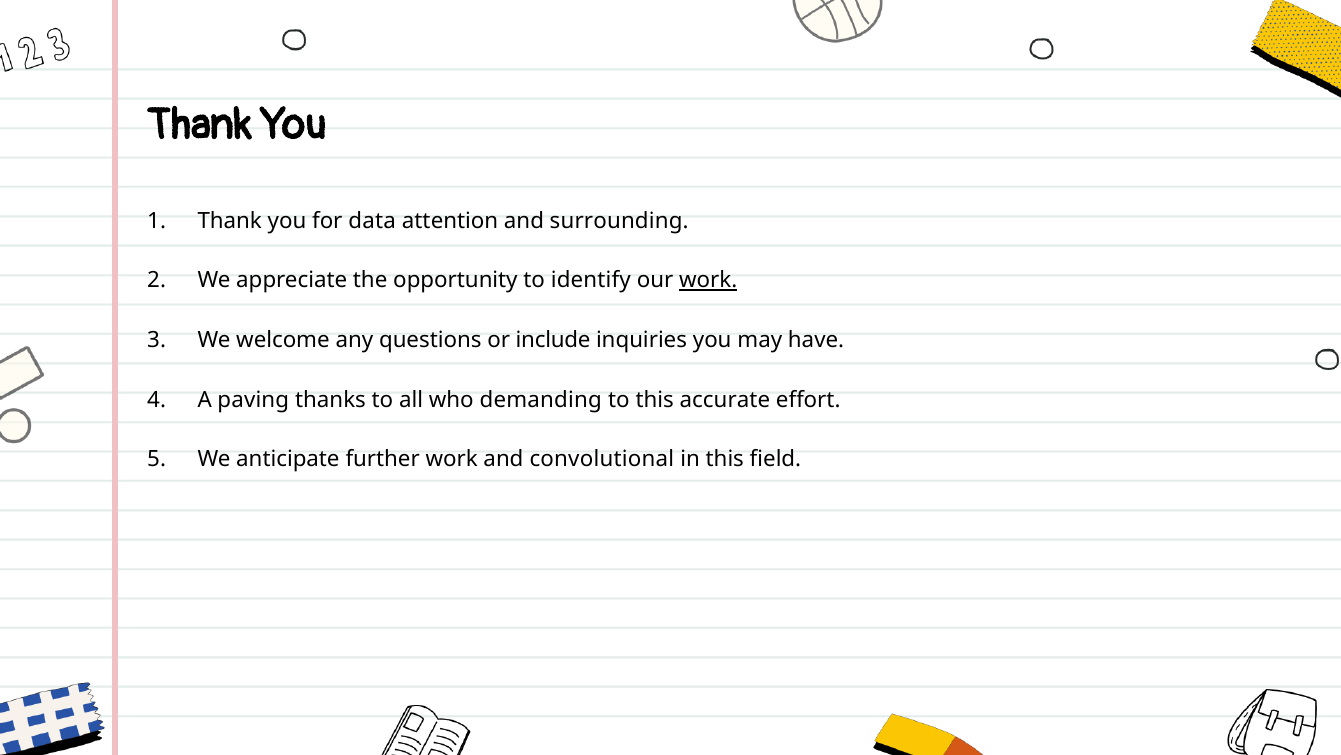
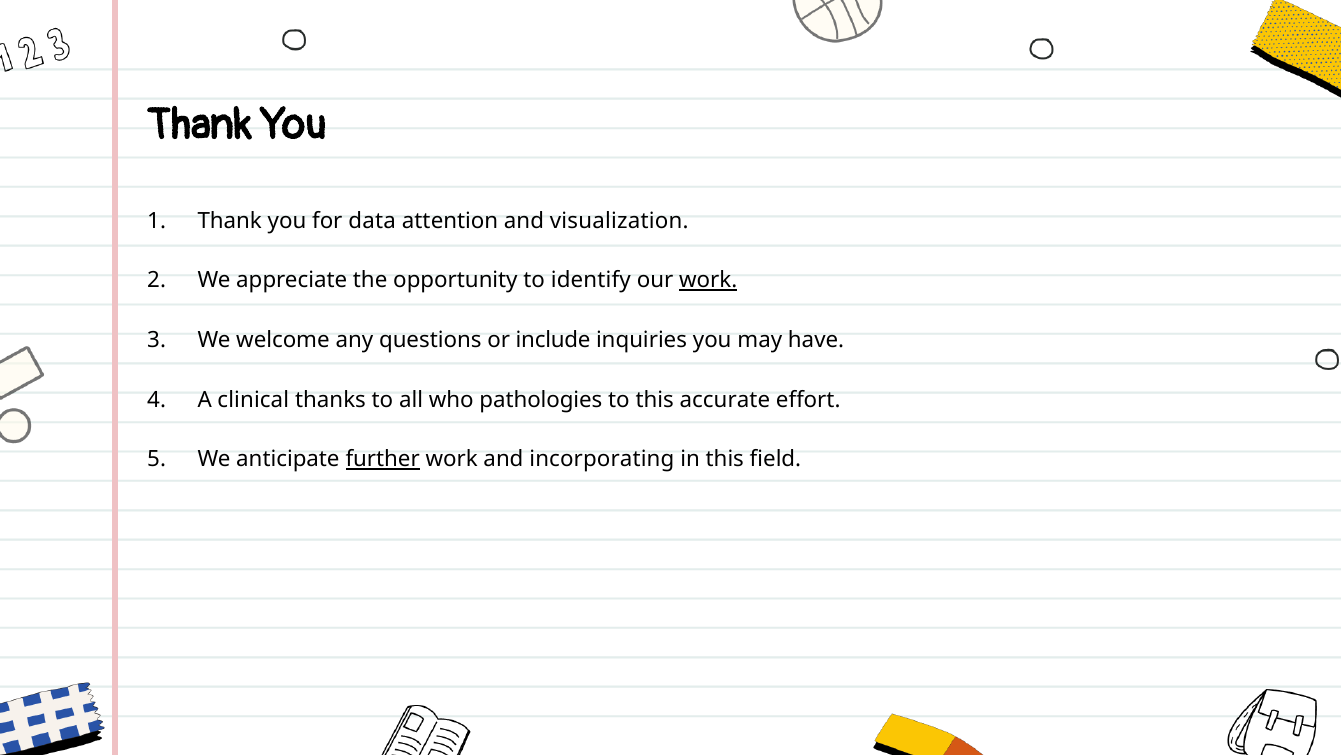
surrounding: surrounding -> visualization (619, 221)
paving: paving -> clinical (253, 399)
demanding: demanding -> pathologies (541, 399)
further underline: none -> present (383, 459)
convolutional: convolutional -> incorporating (602, 459)
